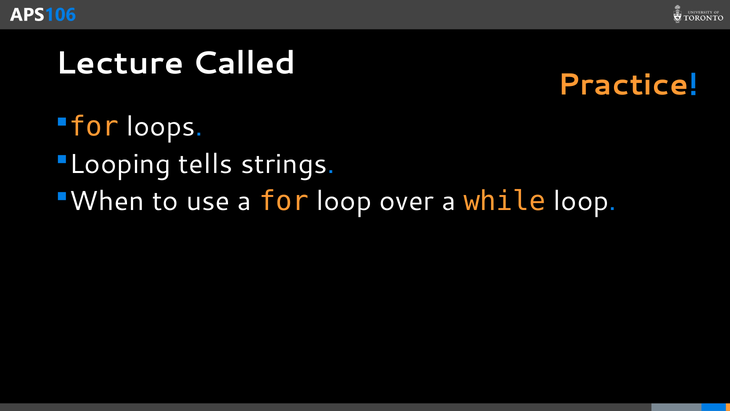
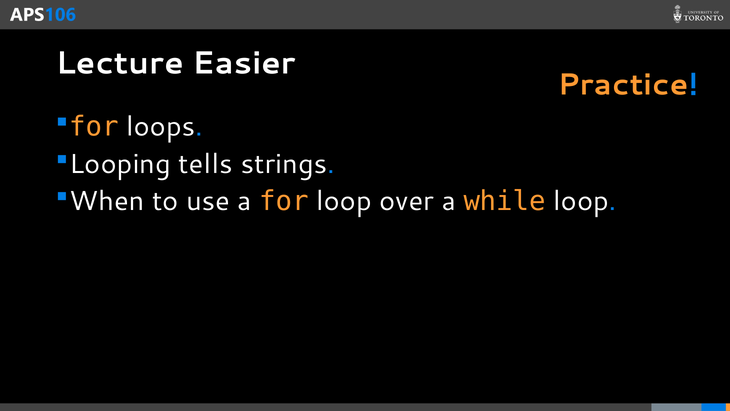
Called: Called -> Easier (244, 63)
